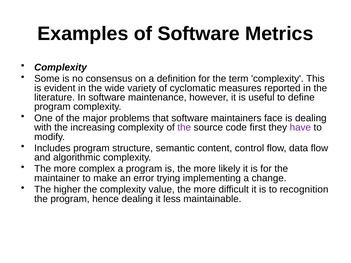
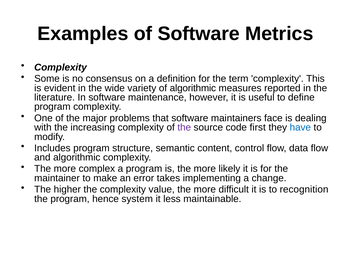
of cyclomatic: cyclomatic -> algorithmic (193, 88)
have colour: purple -> blue (300, 128)
trying: trying -> takes (168, 178)
hence dealing: dealing -> system (137, 199)
